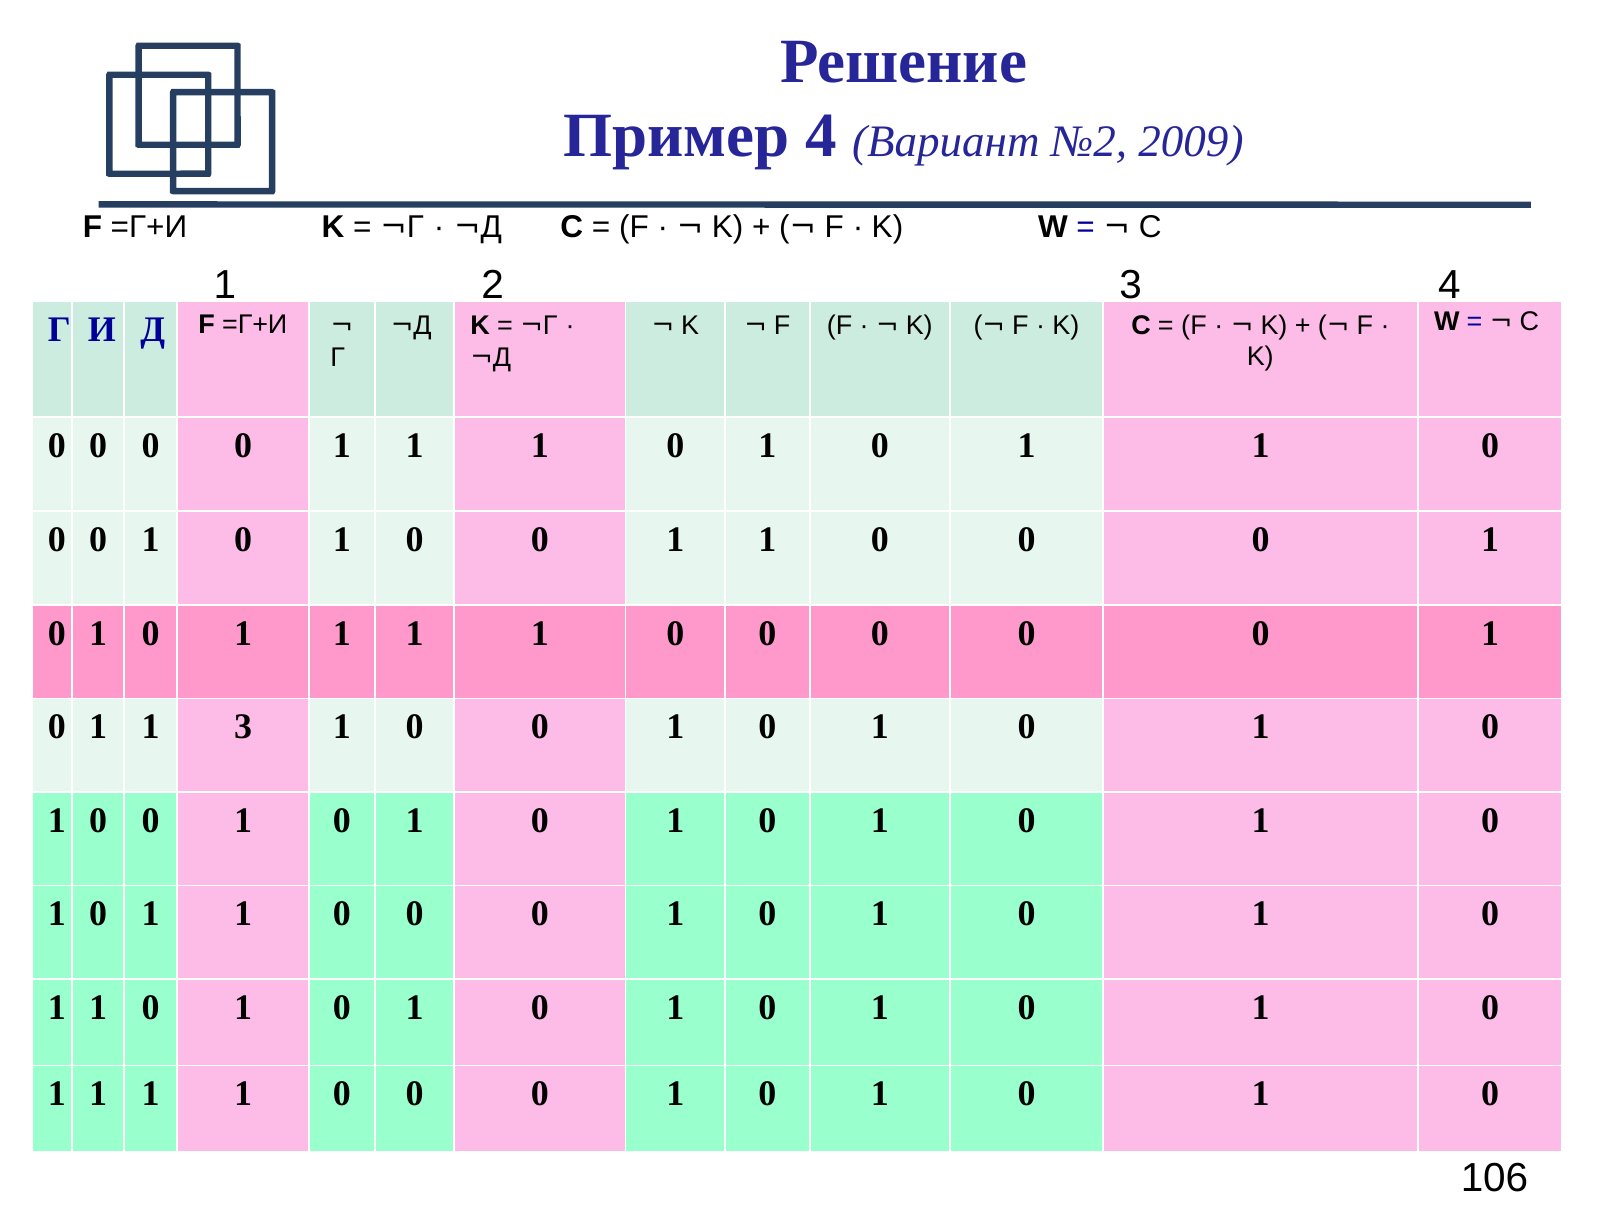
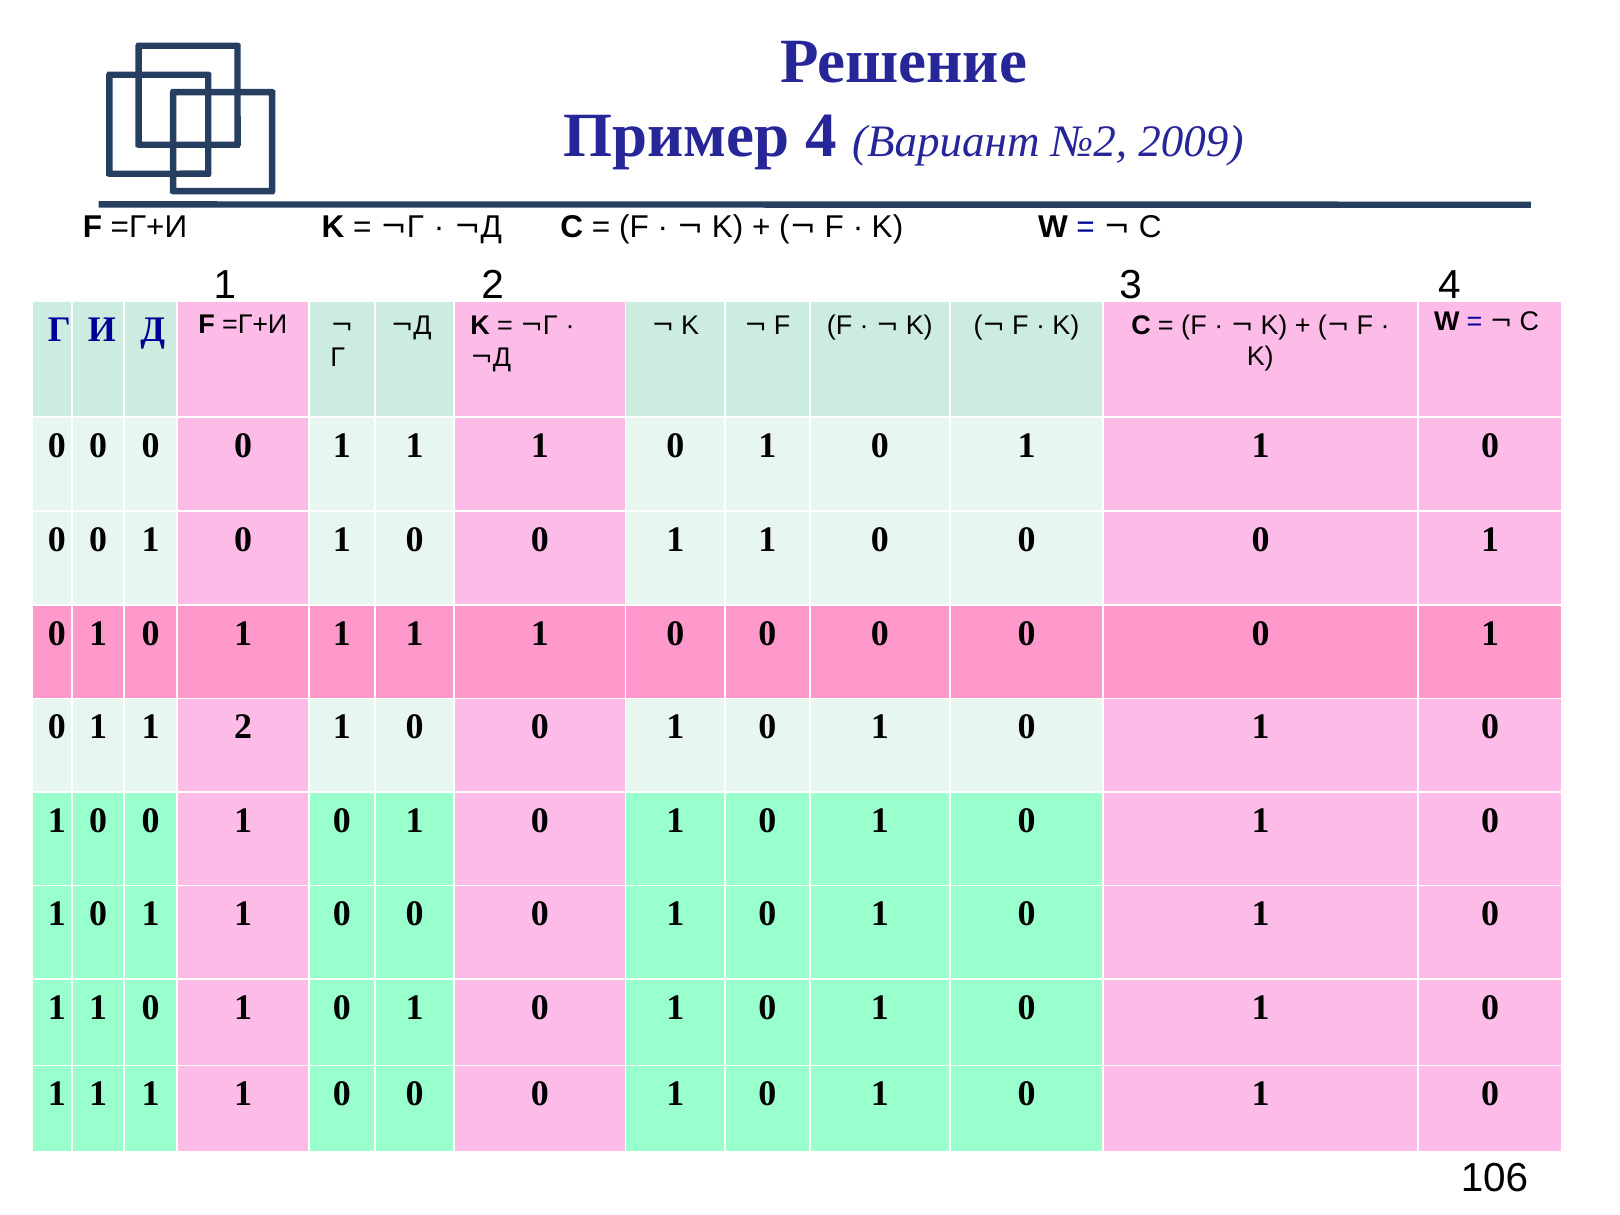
1 1 3: 3 -> 2 (243, 727)
